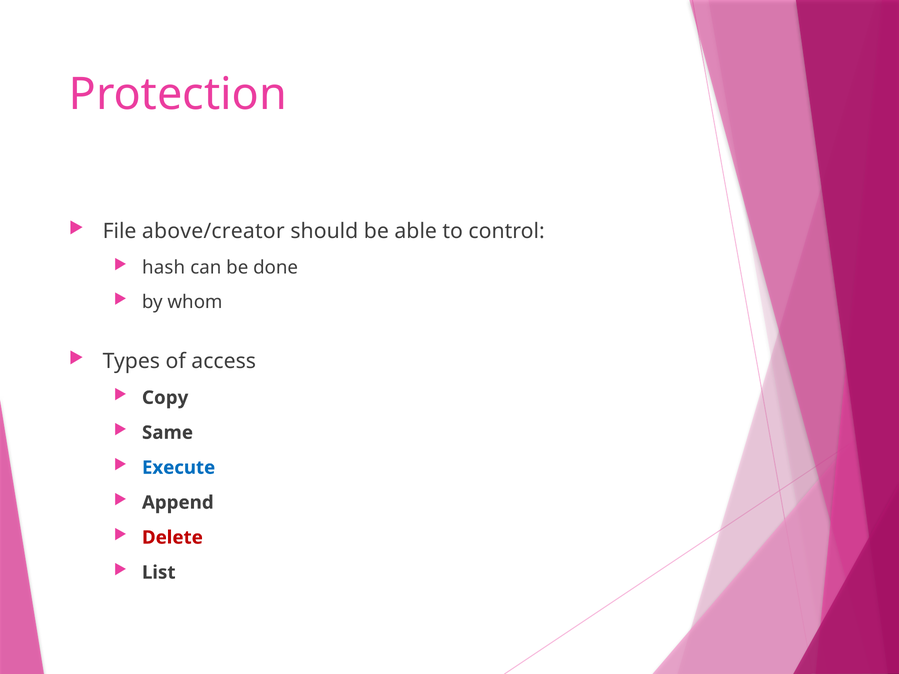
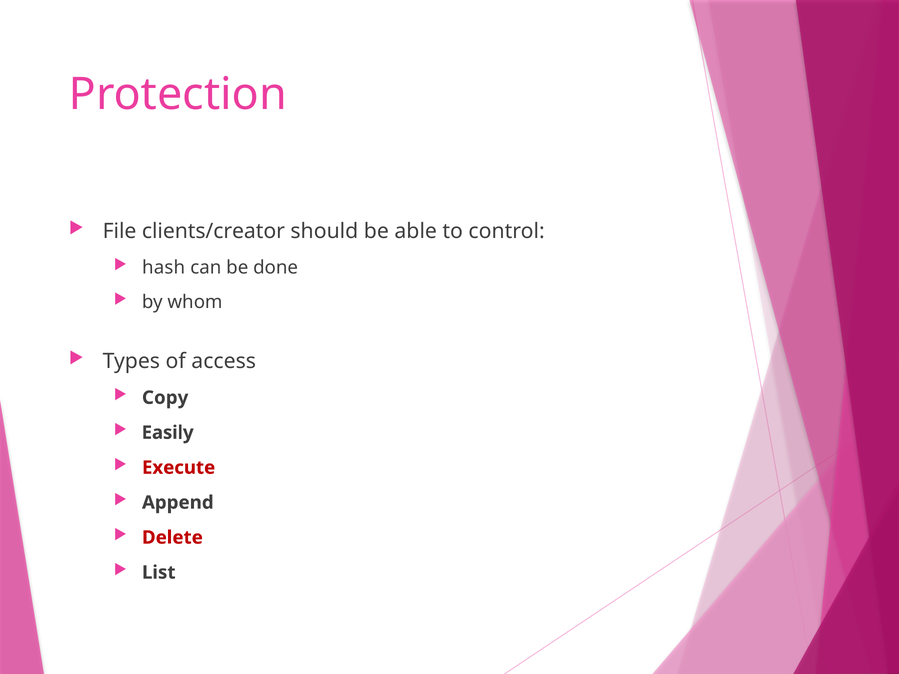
above/creator: above/creator -> clients/creator (213, 231)
Same: Same -> Easily (168, 433)
Execute colour: blue -> red (179, 468)
